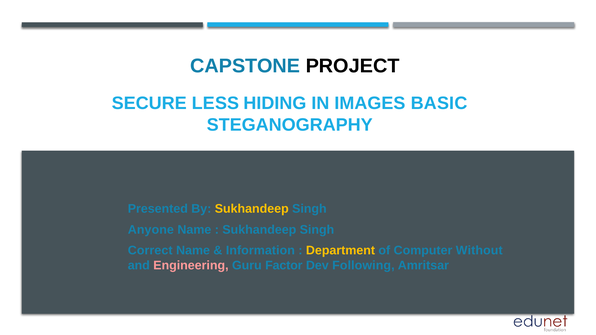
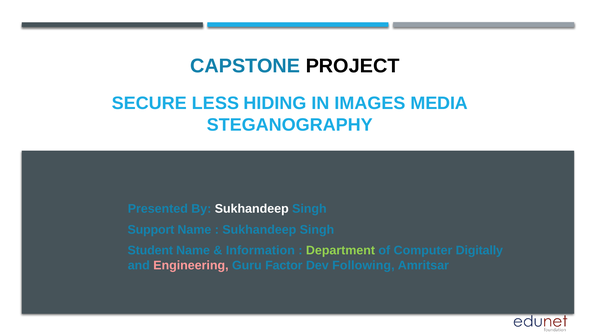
BASIC: BASIC -> MEDIA (439, 103)
Sukhandeep colour: yellow -> white (252, 209)
Anyone: Anyone -> Support (151, 230)
Correct: Correct -> Student (150, 251)
Department colour: yellow -> light green (341, 251)
Without: Without -> Digitally (479, 251)
